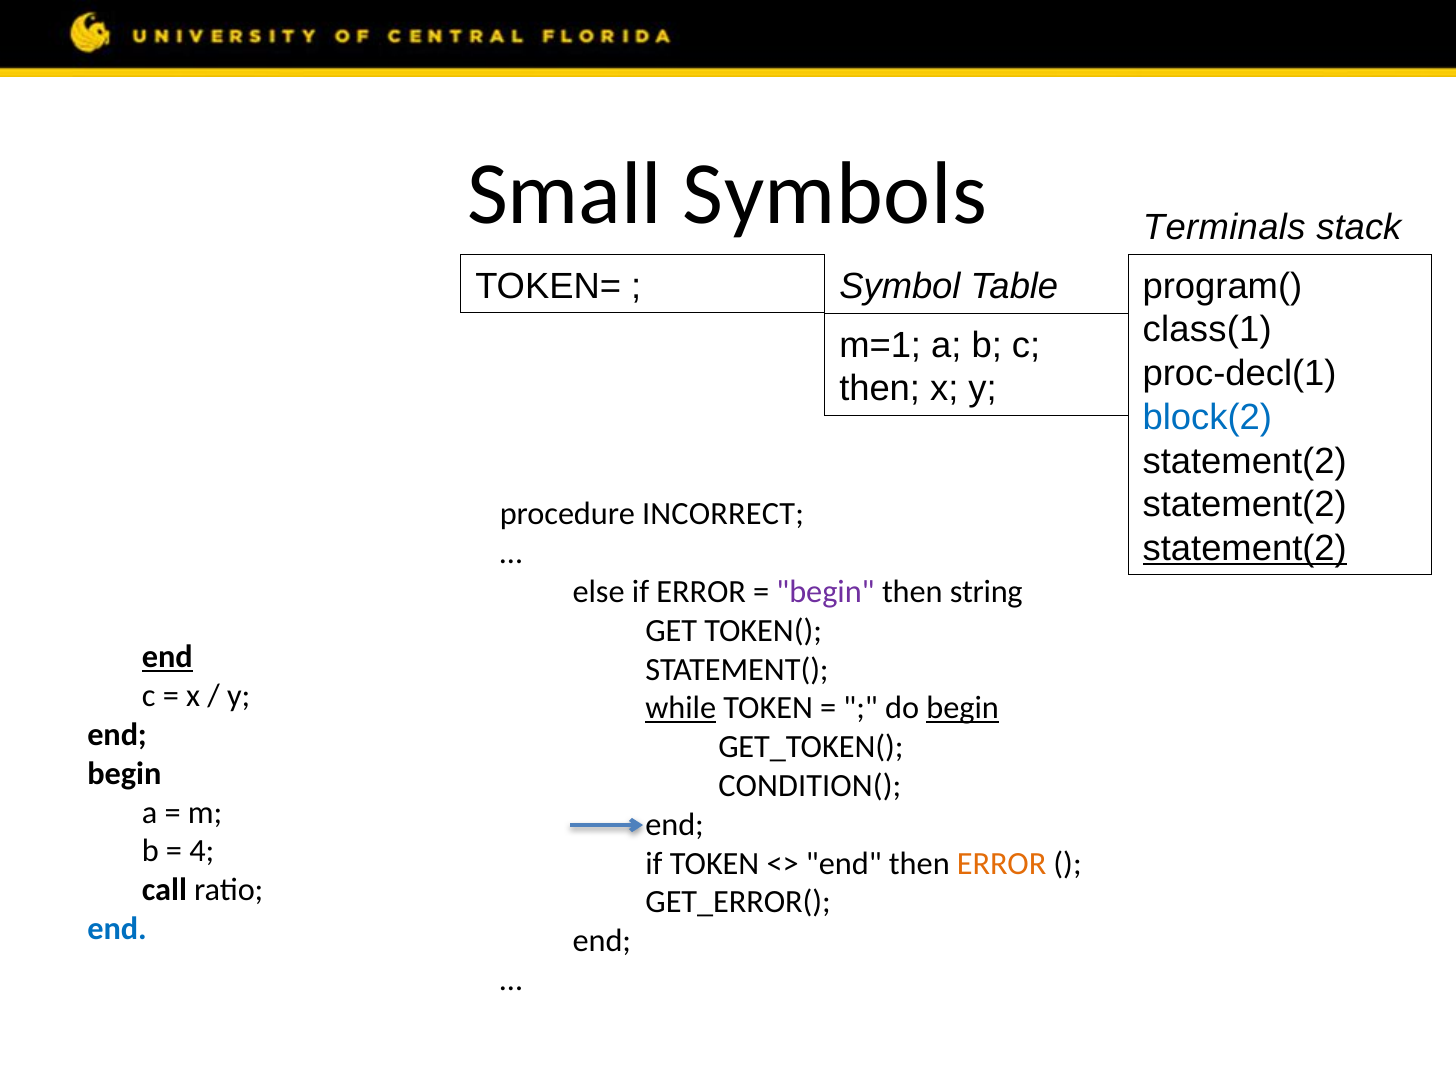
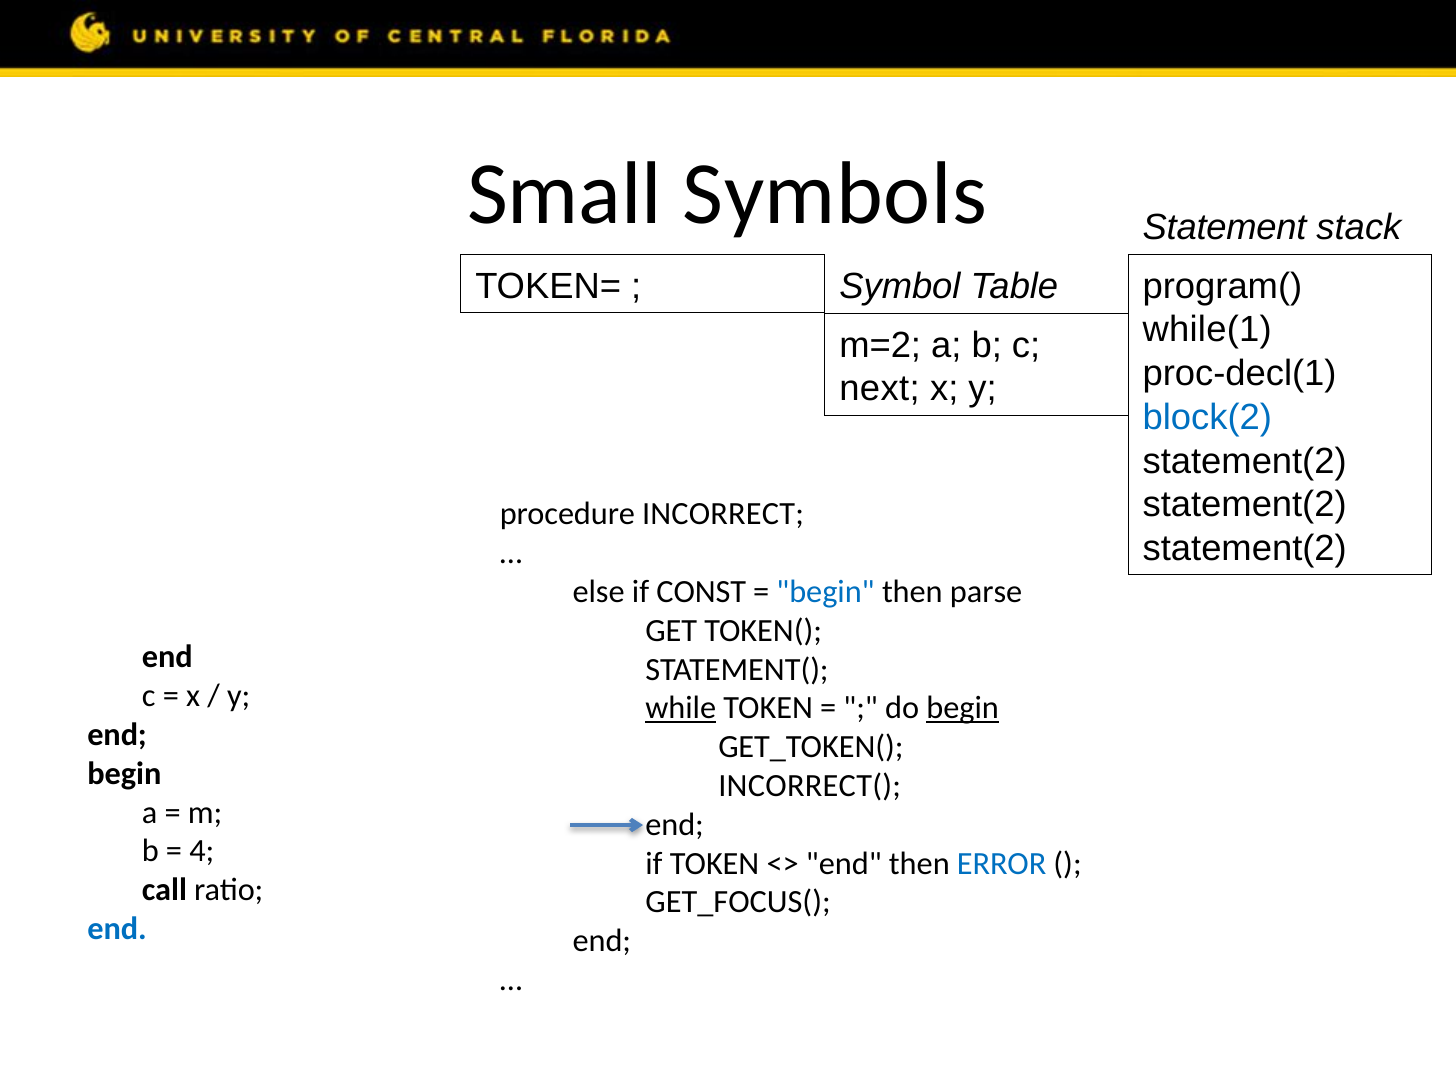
Terminals: Terminals -> Statement (1225, 227)
class(1: class(1 -> while(1 (1207, 330)
m=1: m=1 -> m=2 (880, 345)
then: then -> next (879, 389)
statement(2 underline: present -> none (1245, 548)
if ERROR: ERROR -> CONST (701, 592)
begin colour: purple -> blue (826, 592)
string: string -> parse (986, 592)
end underline: present -> none (167, 657)
CONDITION(: CONDITION( -> INCORRECT( (810, 786)
ERROR colour: orange -> blue (1002, 864)
GET_ERROR(: GET_ERROR( -> GET_FOCUS( (738, 902)
